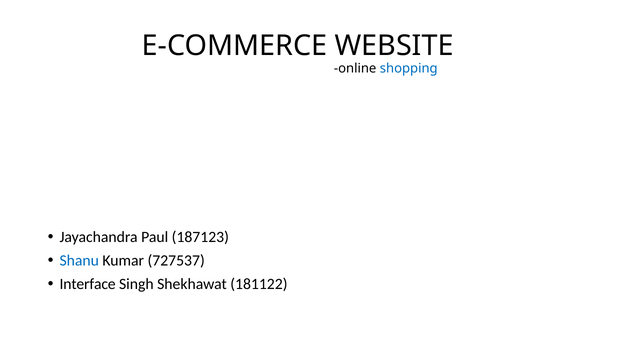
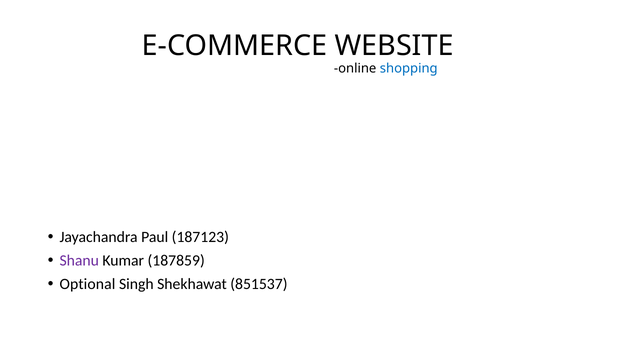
Shanu colour: blue -> purple (79, 260)
727537: 727537 -> 187859 (176, 260)
Interface: Interface -> Optional (87, 284)
181122: 181122 -> 851537 (259, 284)
